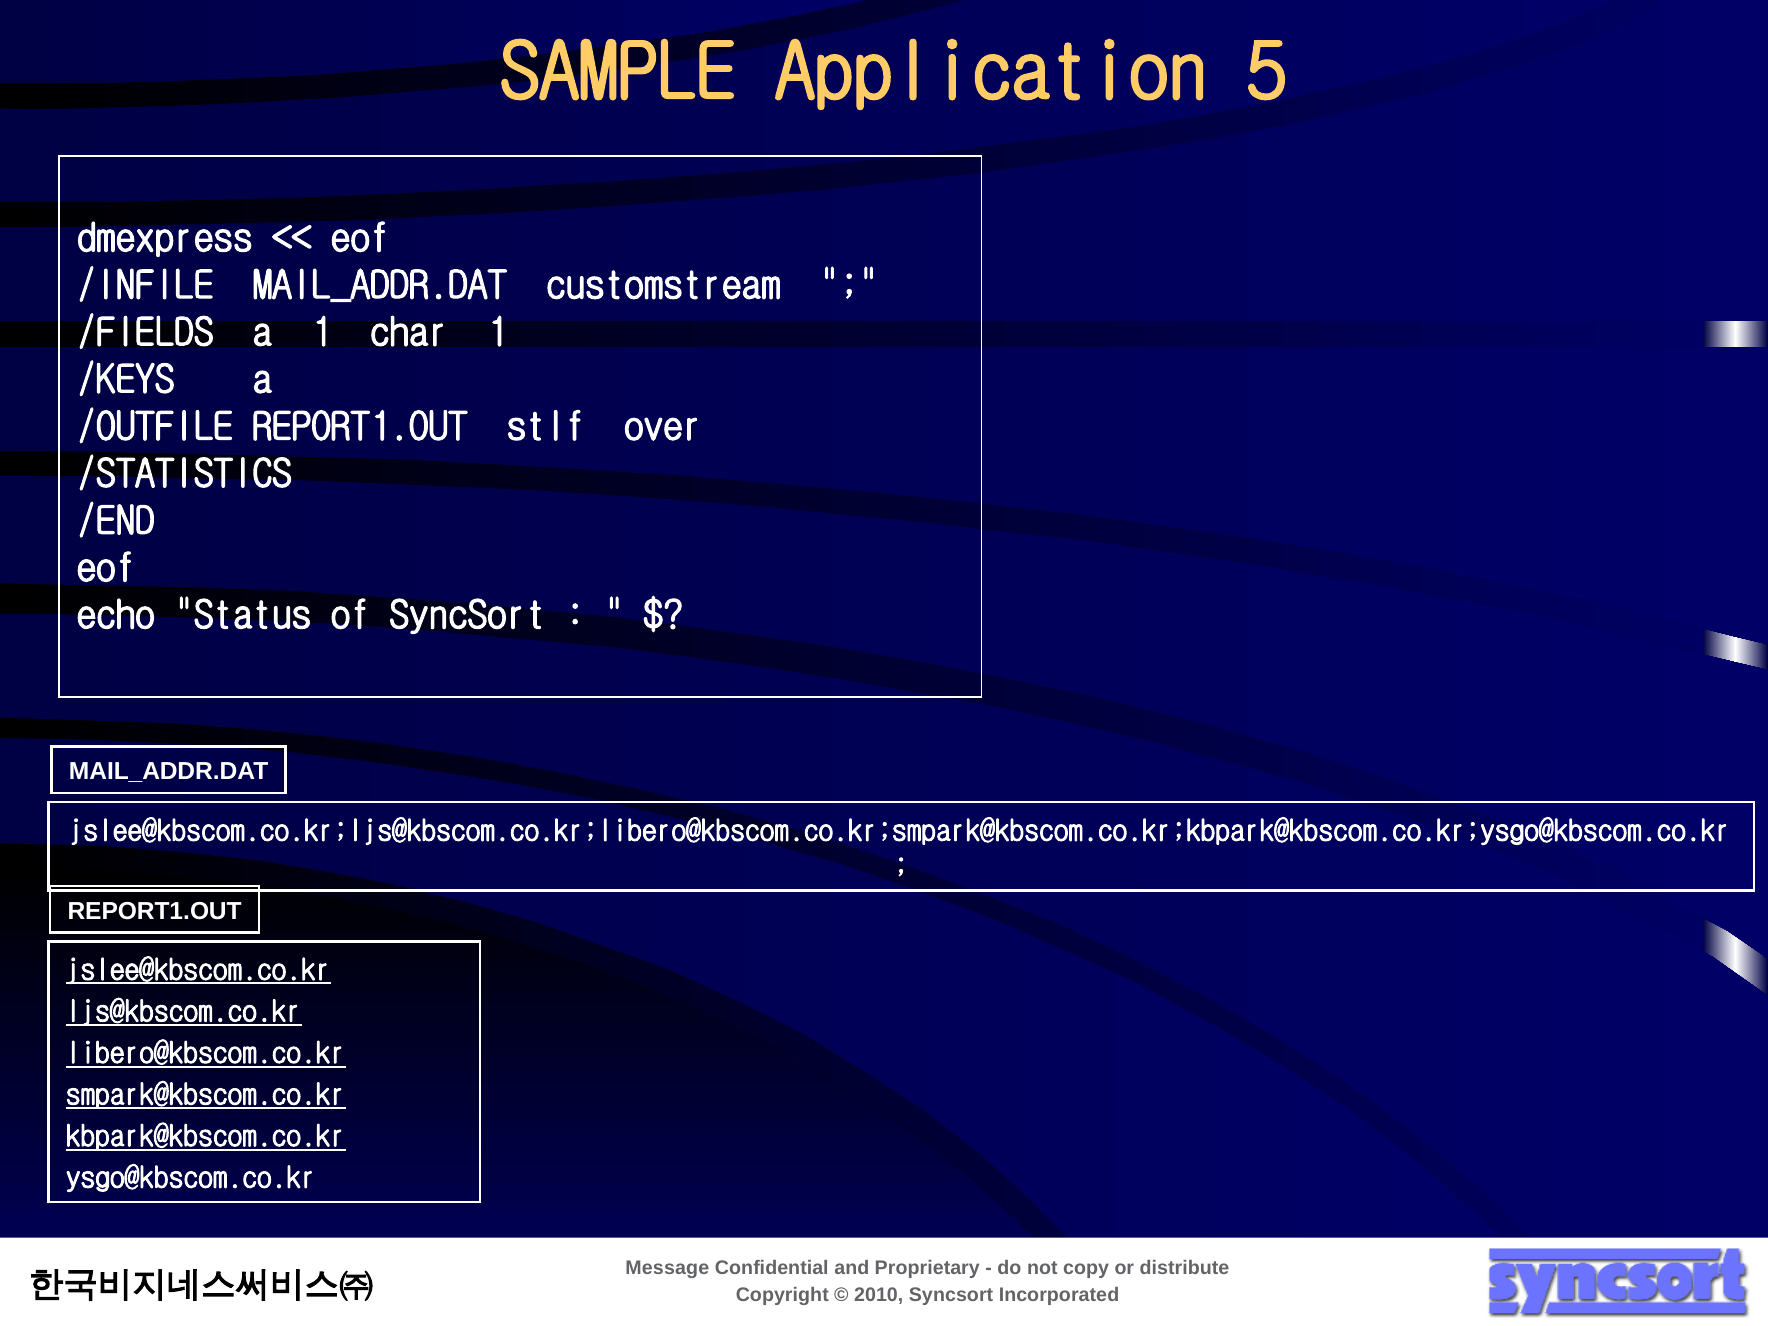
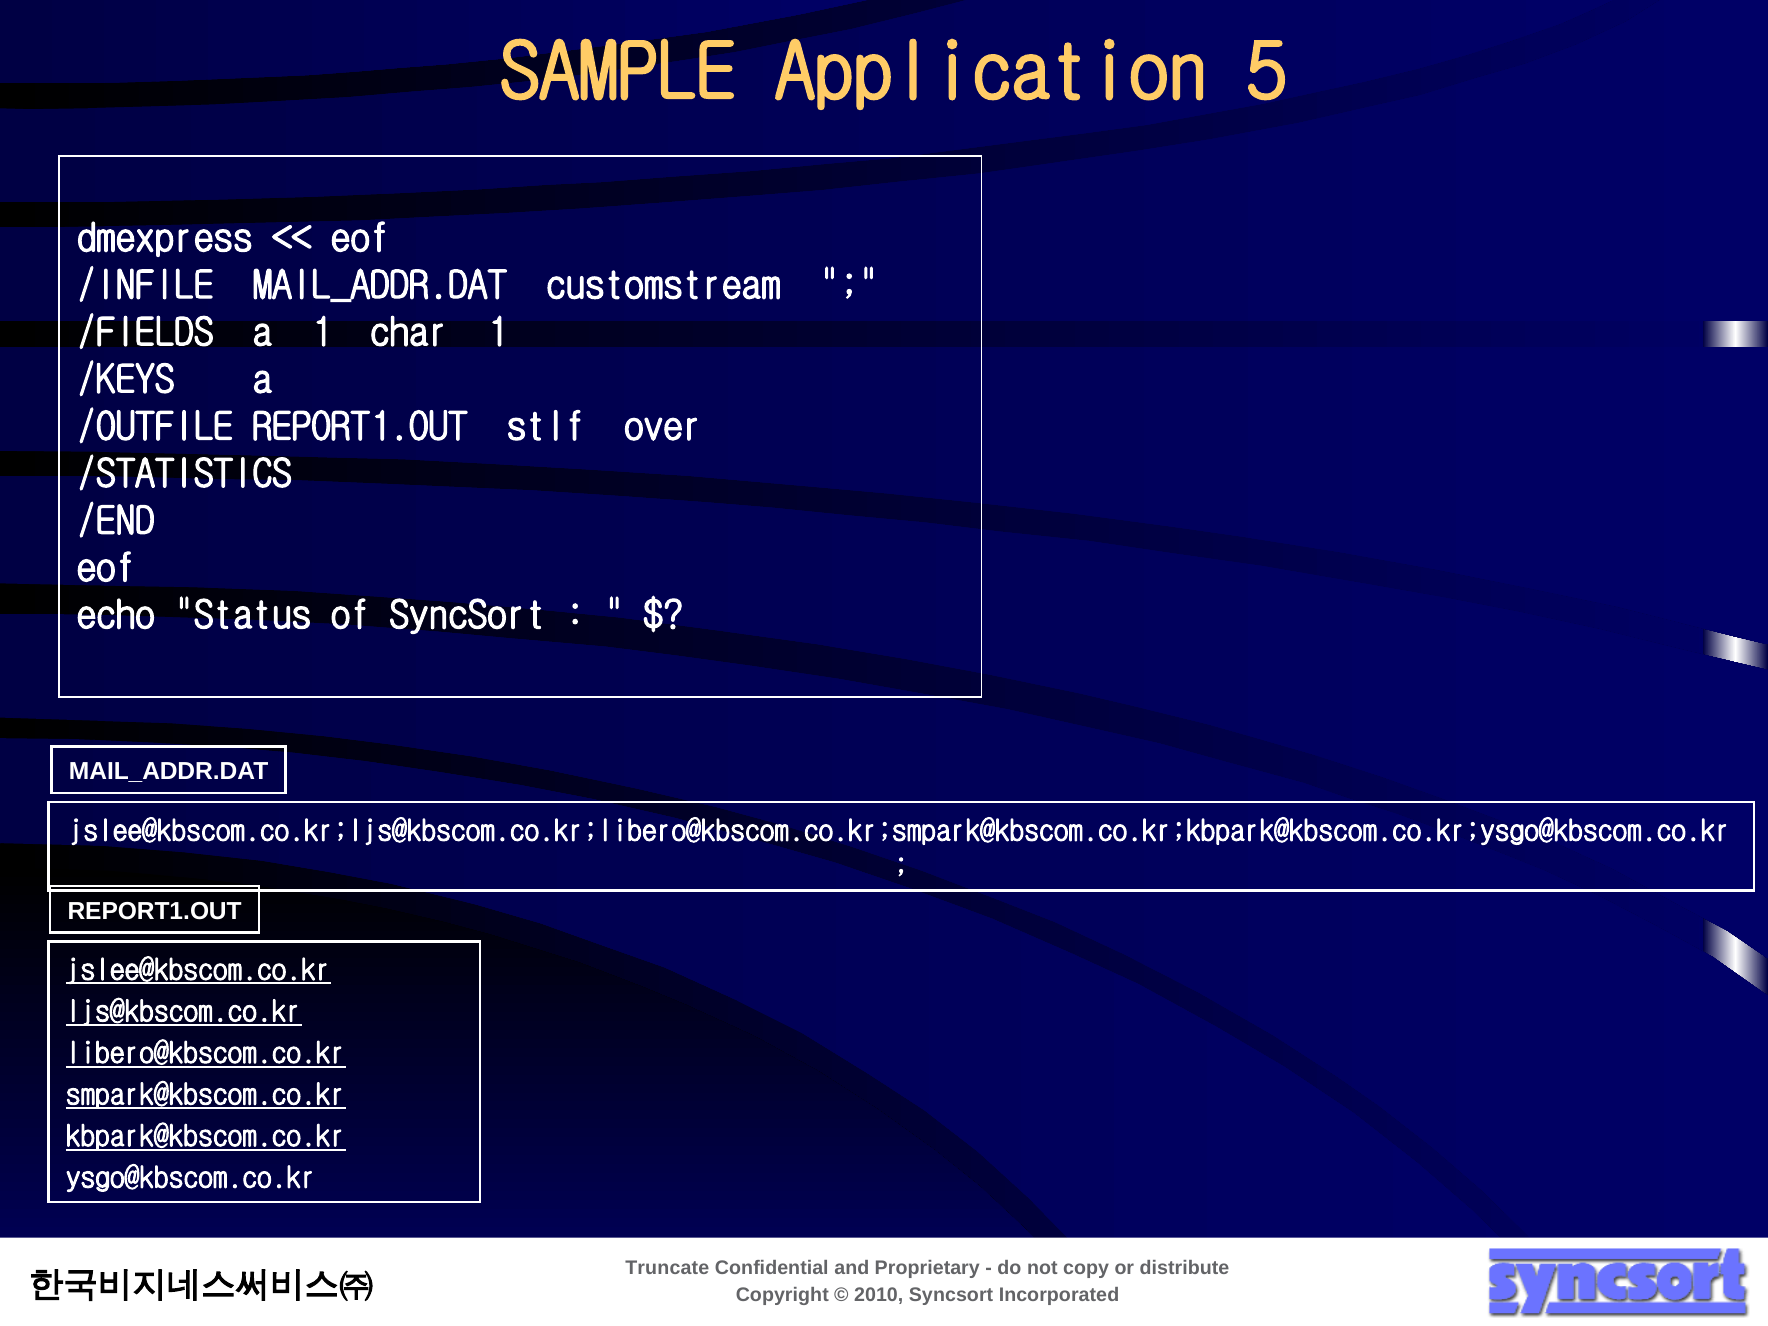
Message: Message -> Truncate (667, 1268)
